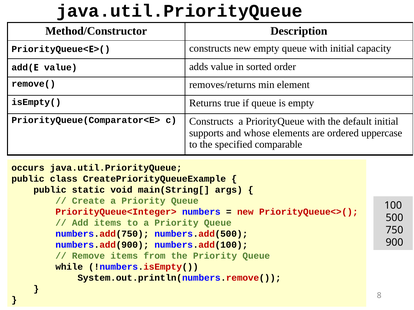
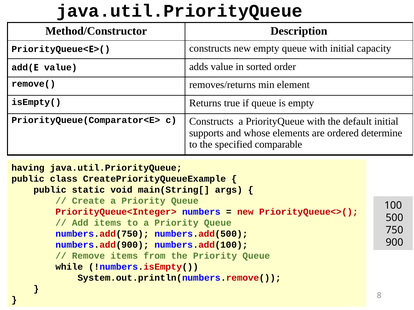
uppercase: uppercase -> determine (382, 133)
occurs: occurs -> having (28, 168)
